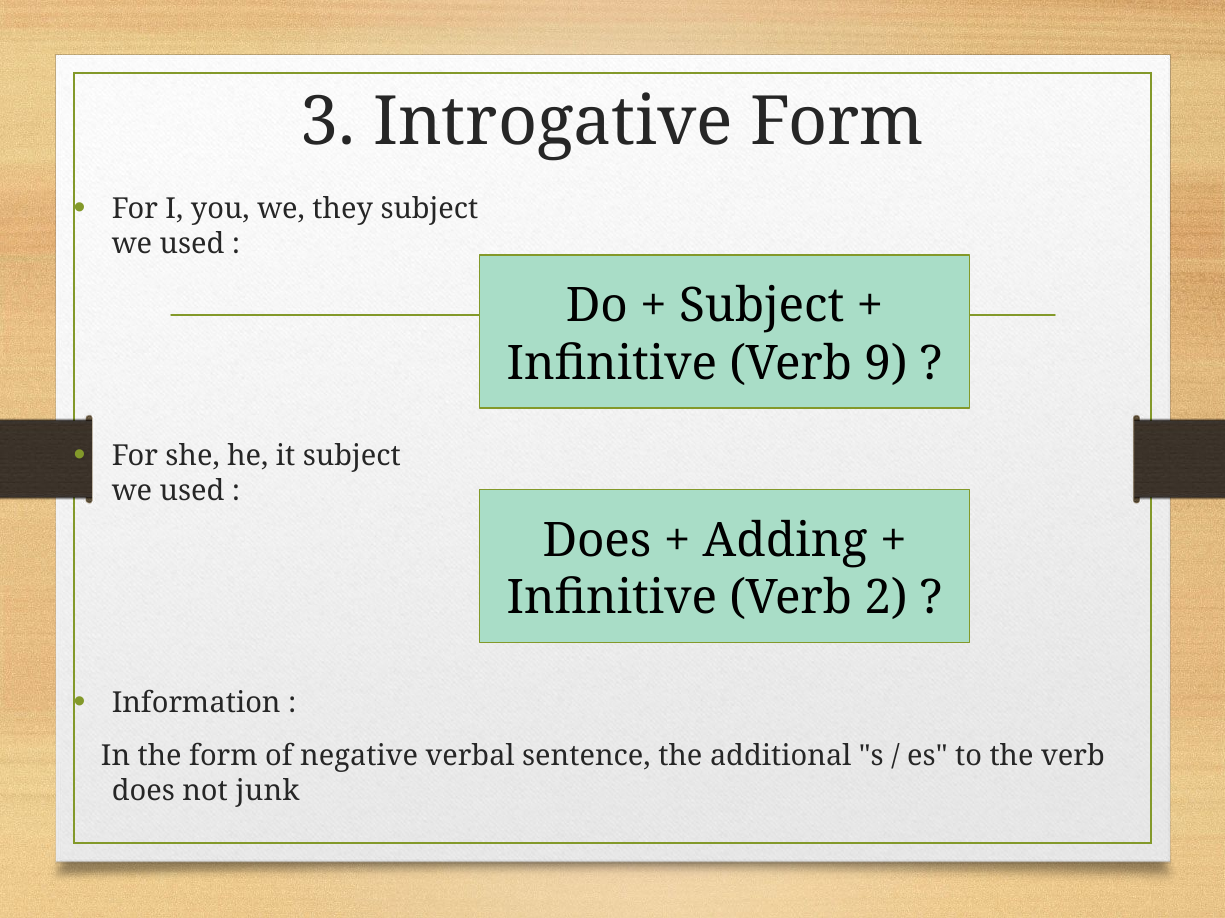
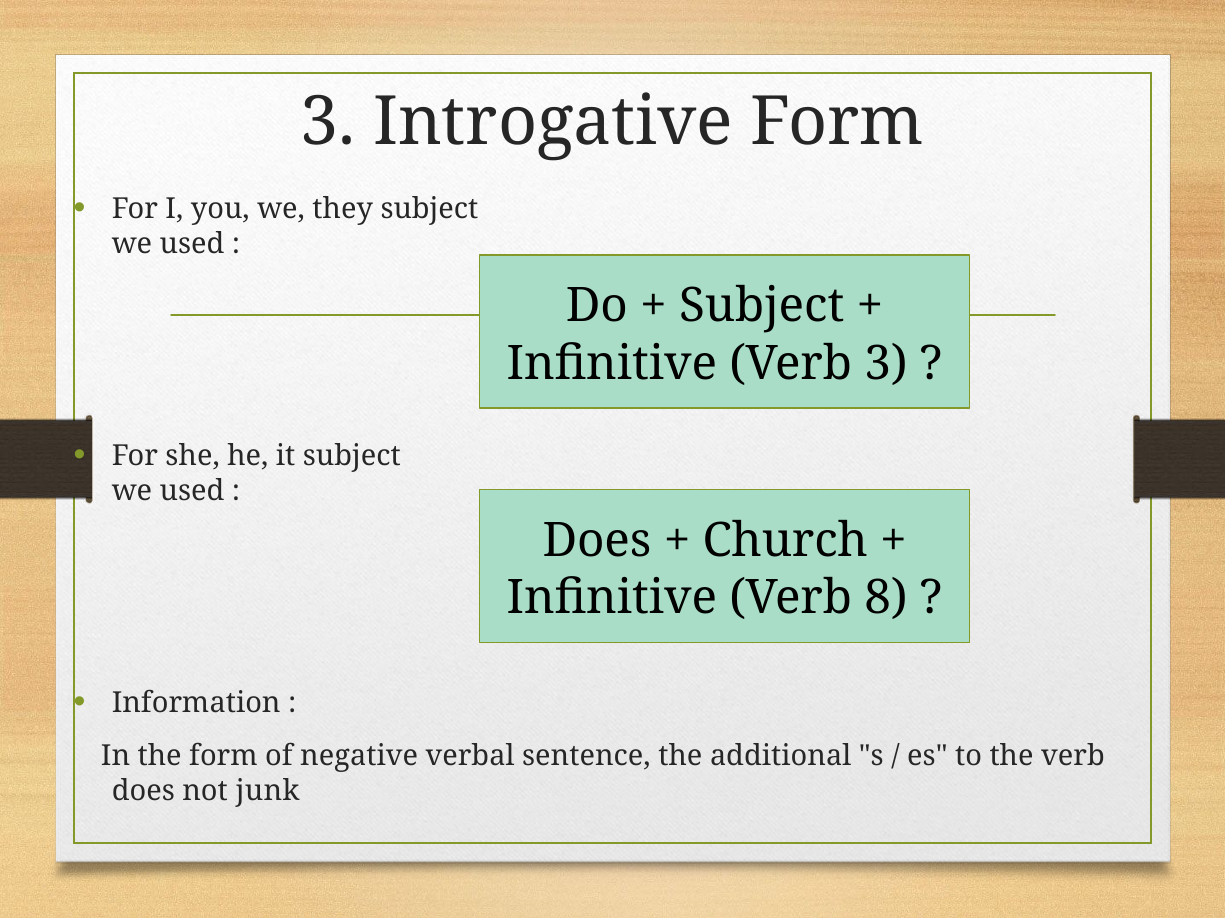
Verb 9: 9 -> 3 (886, 364)
Adding: Adding -> Church (785, 541)
2: 2 -> 8 (886, 598)
